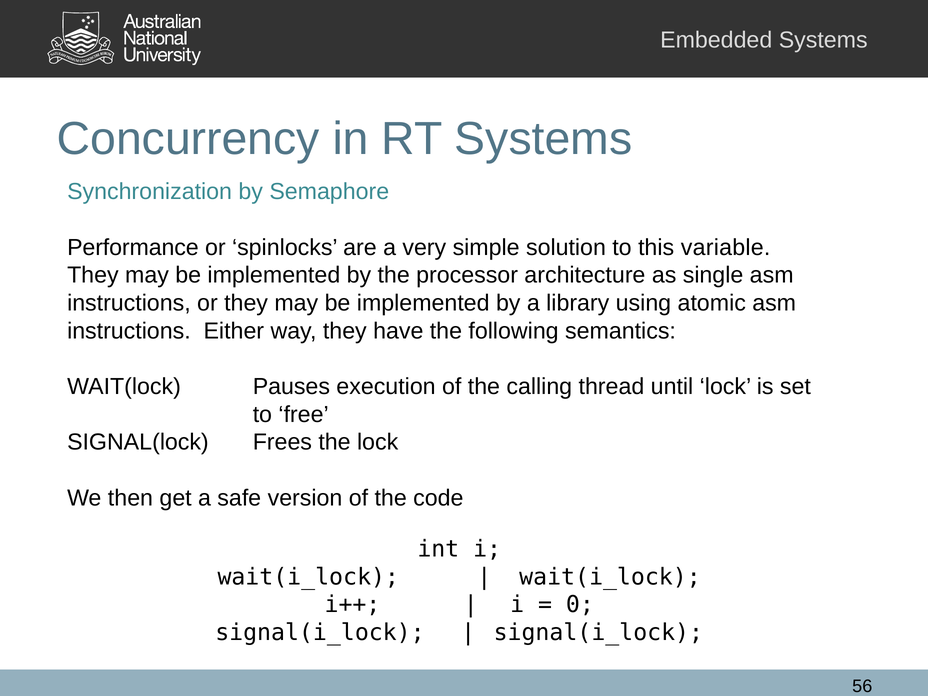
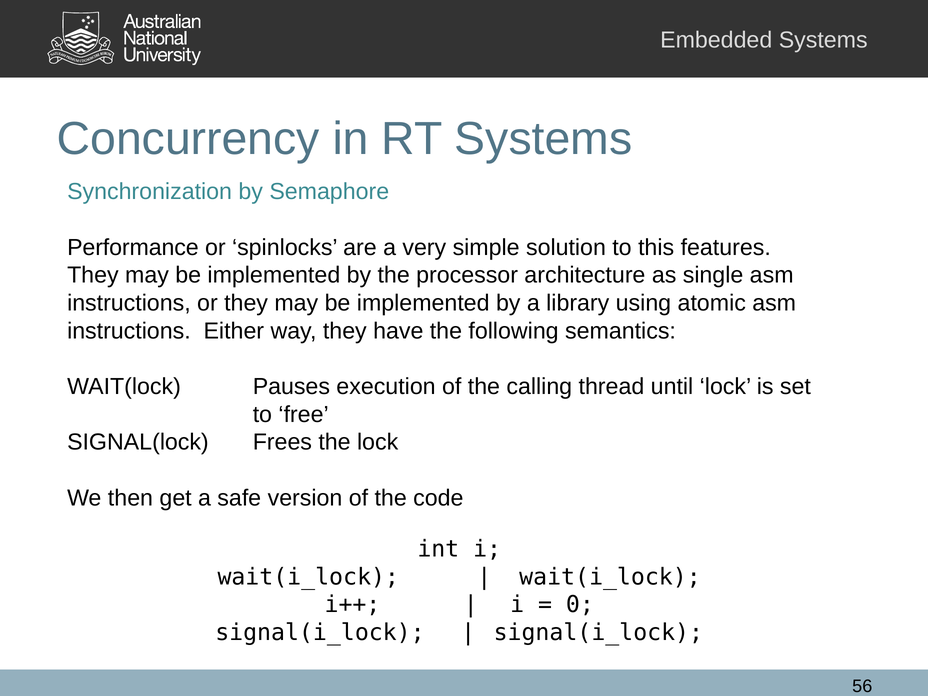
variable: variable -> features (726, 247)
